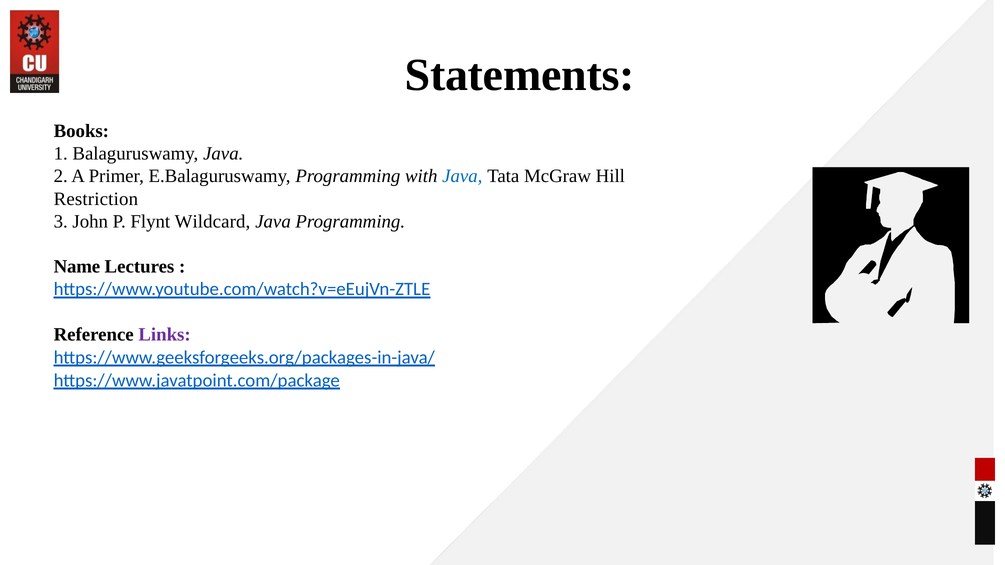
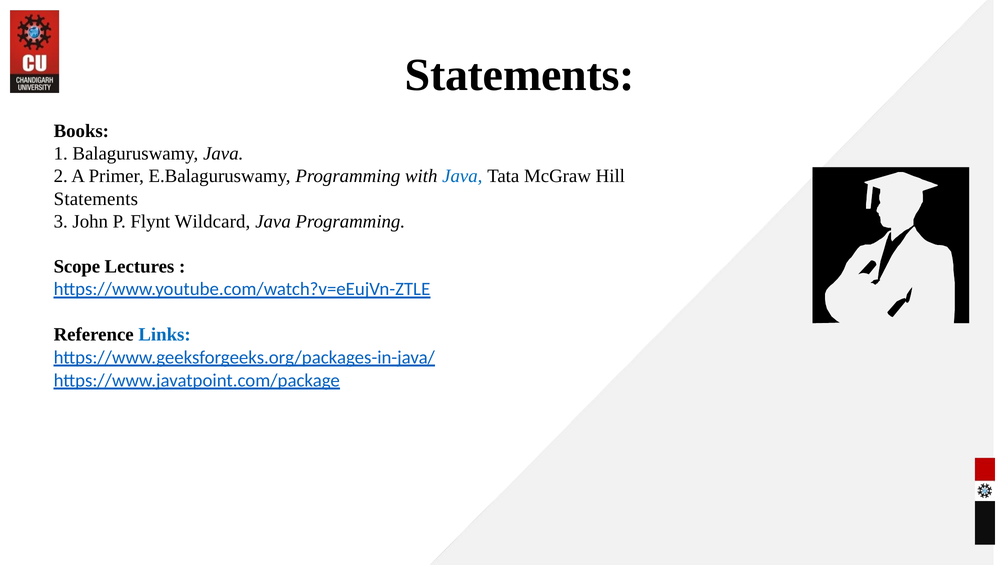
Restriction: Restriction -> Statements (96, 199)
Name: Name -> Scope (77, 267)
Links colour: purple -> blue (165, 335)
